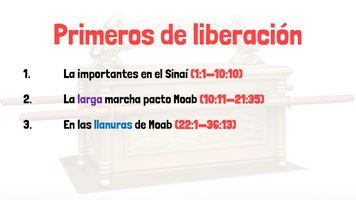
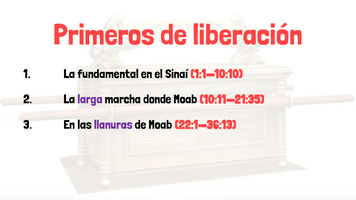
importantes: importantes -> fundamental (108, 74)
pacto: pacto -> donde (157, 99)
llanuras colour: blue -> purple (113, 125)
